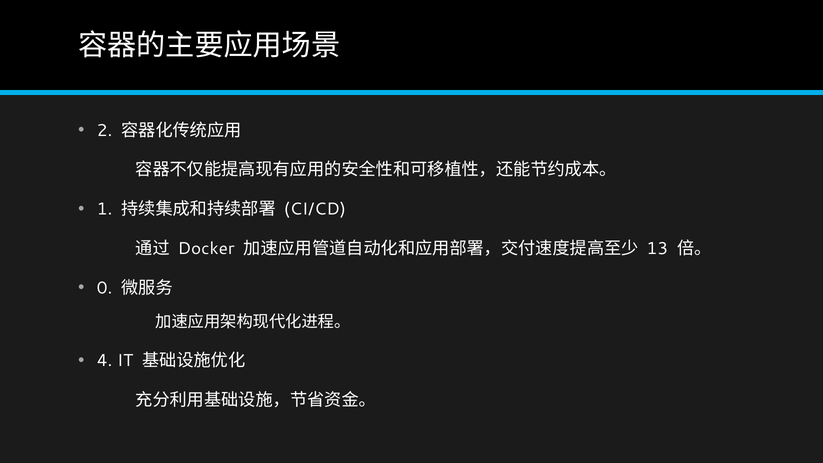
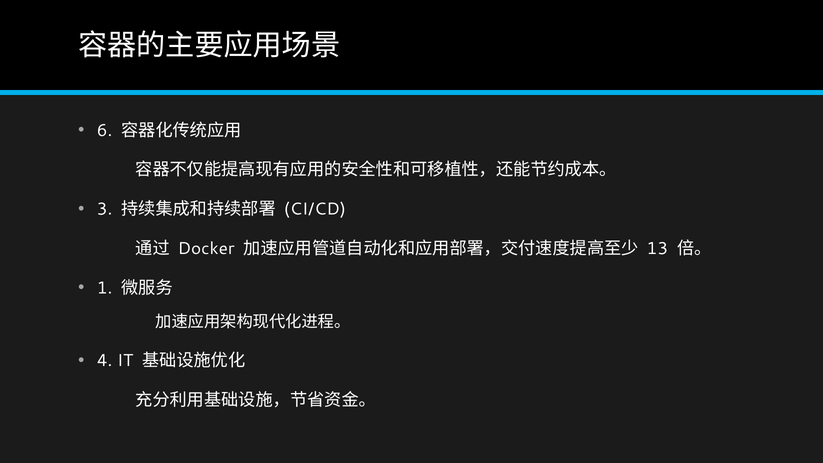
2: 2 -> 6 (105, 130)
1: 1 -> 3 (105, 209)
0: 0 -> 1 (105, 288)
